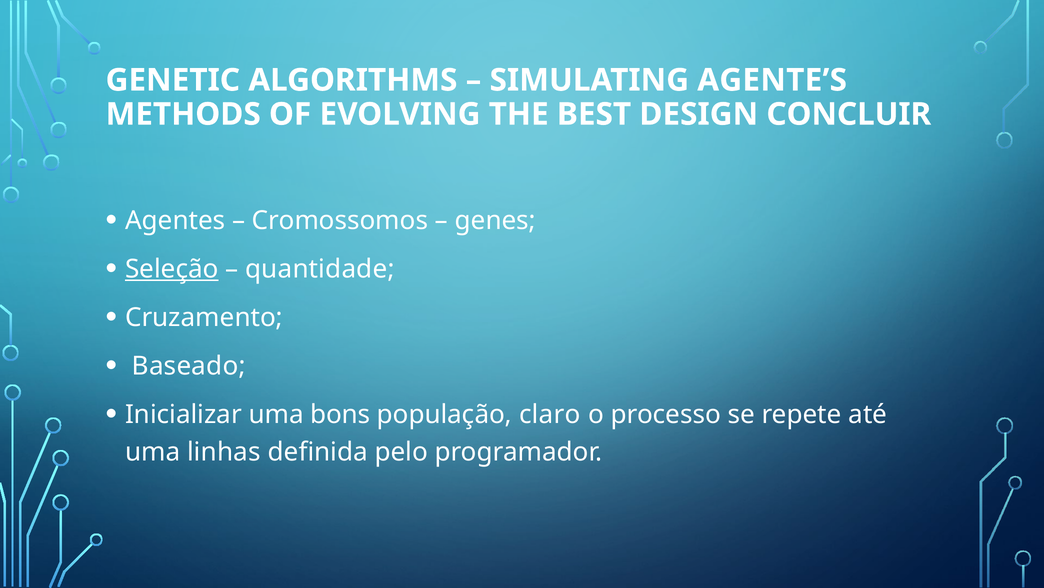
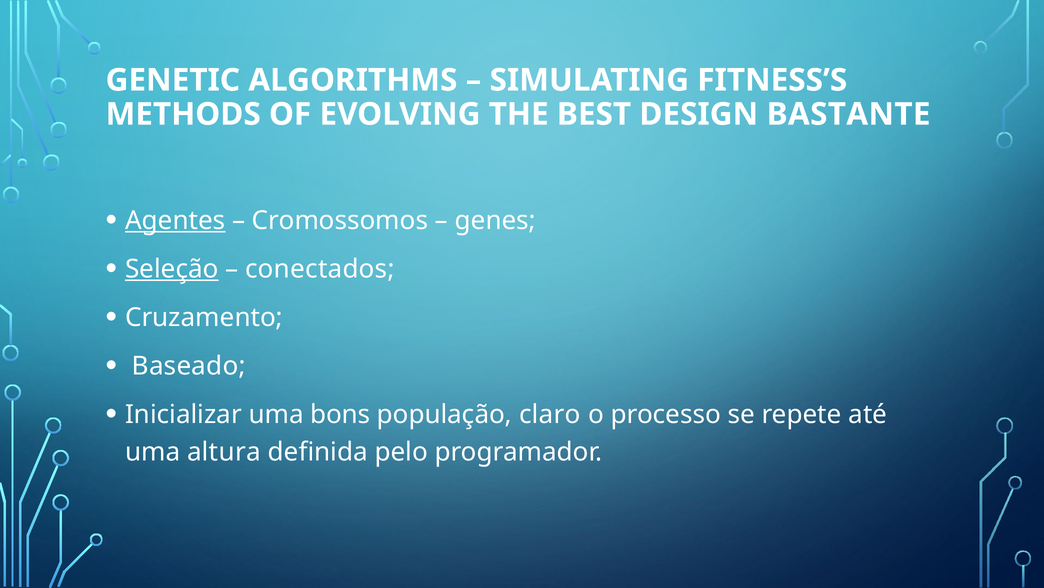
AGENTE’S: AGENTE’S -> FITNESS’S (772, 80)
CONCLUIR: CONCLUIR -> BASTANTE (849, 114)
Agentes underline: none -> present (175, 220)
quantidade: quantidade -> conectados (320, 269)
linhas: linhas -> altura (224, 452)
